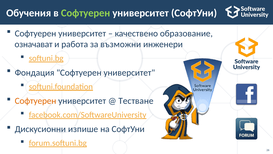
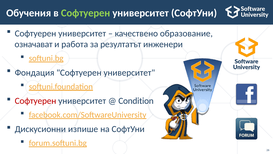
възможни: възможни -> резултатът (121, 44)
Софтуерен colour: orange -> red (35, 101)
Тестване: Тестване -> Condition (136, 101)
